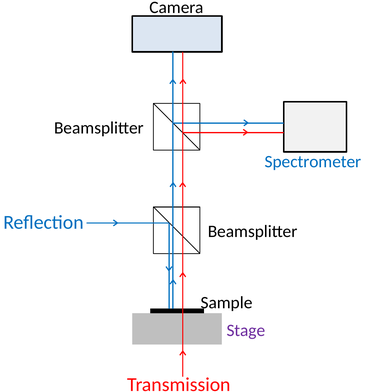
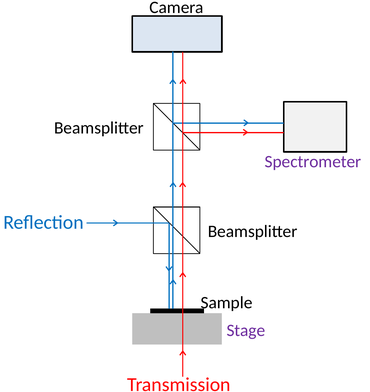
Spectrometer colour: blue -> purple (313, 162)
